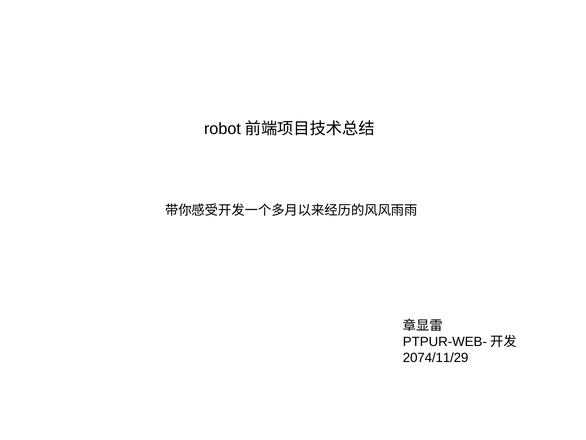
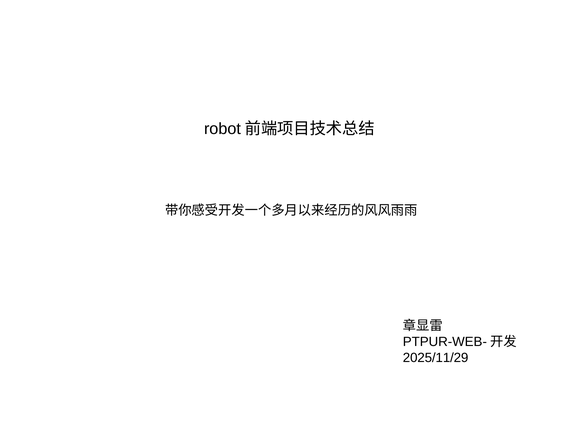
2074/11/29: 2074/11/29 -> 2025/11/29 (436, 357)
